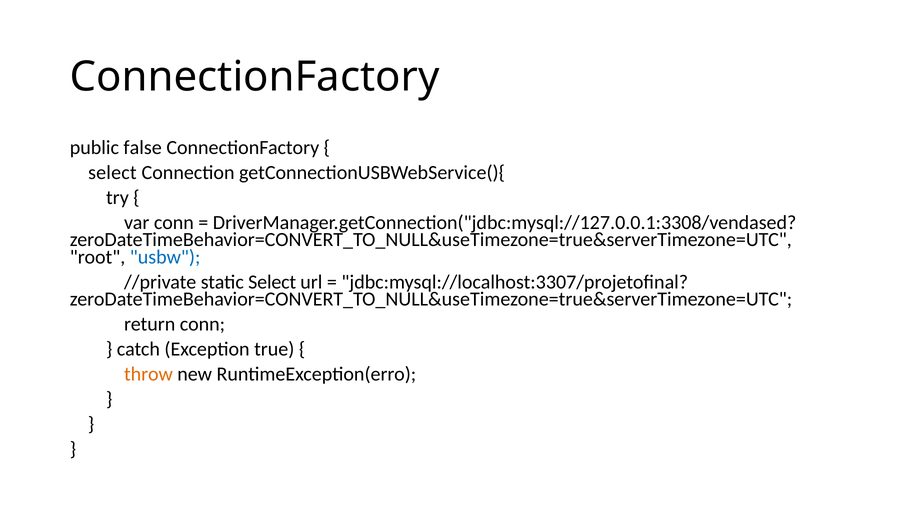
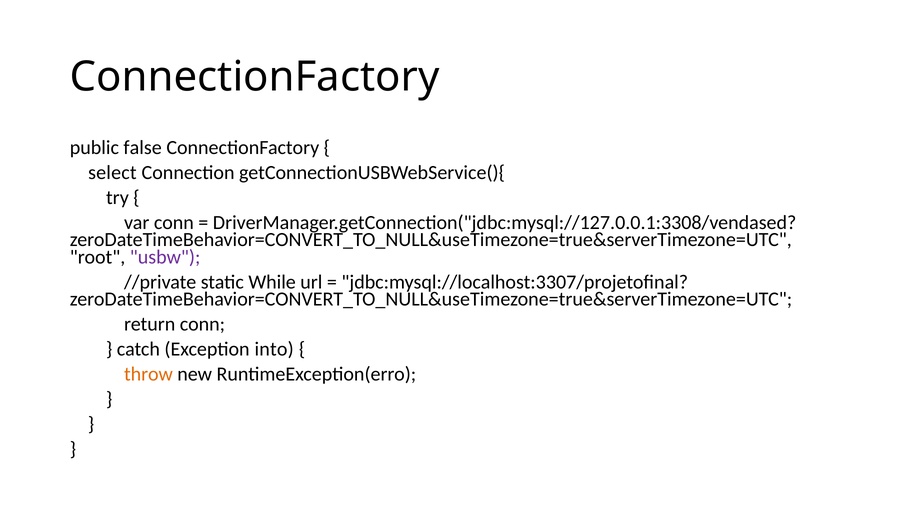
usbw colour: blue -> purple (165, 257)
static Select: Select -> While (272, 282)
true: true -> into (274, 349)
